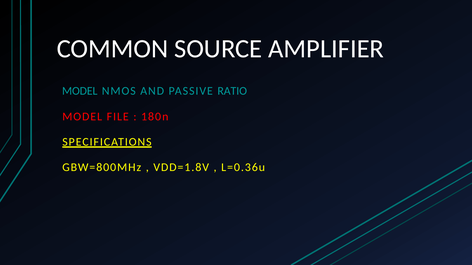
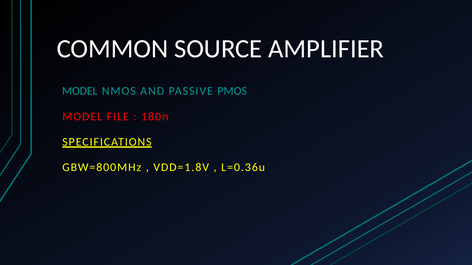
RATIO: RATIO -> PMOS (232, 91)
